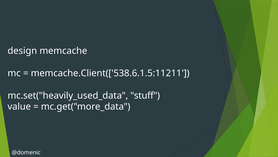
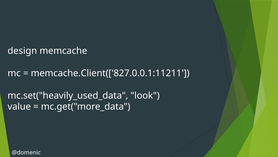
memcache.Client(['538.6.1.5:11211: memcache.Client(['538.6.1.5:11211 -> memcache.Client(['827.0.0.1:11211 (110, 73)
stuff: stuff -> look (145, 95)
